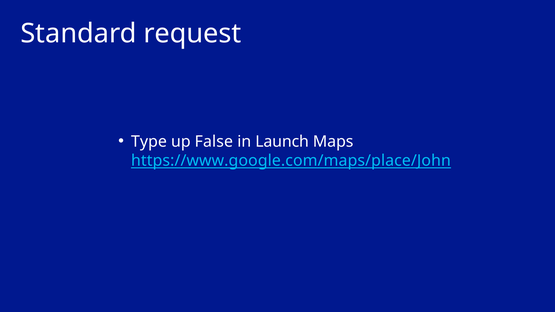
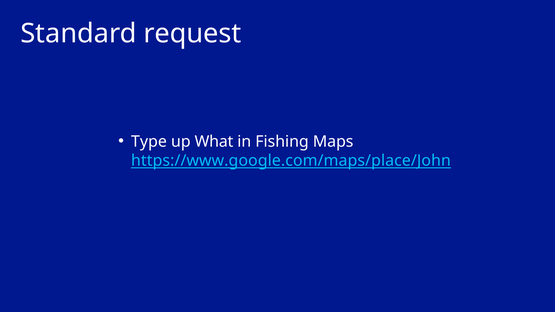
False: False -> What (214, 142)
Launch: Launch -> Fishing (282, 142)
